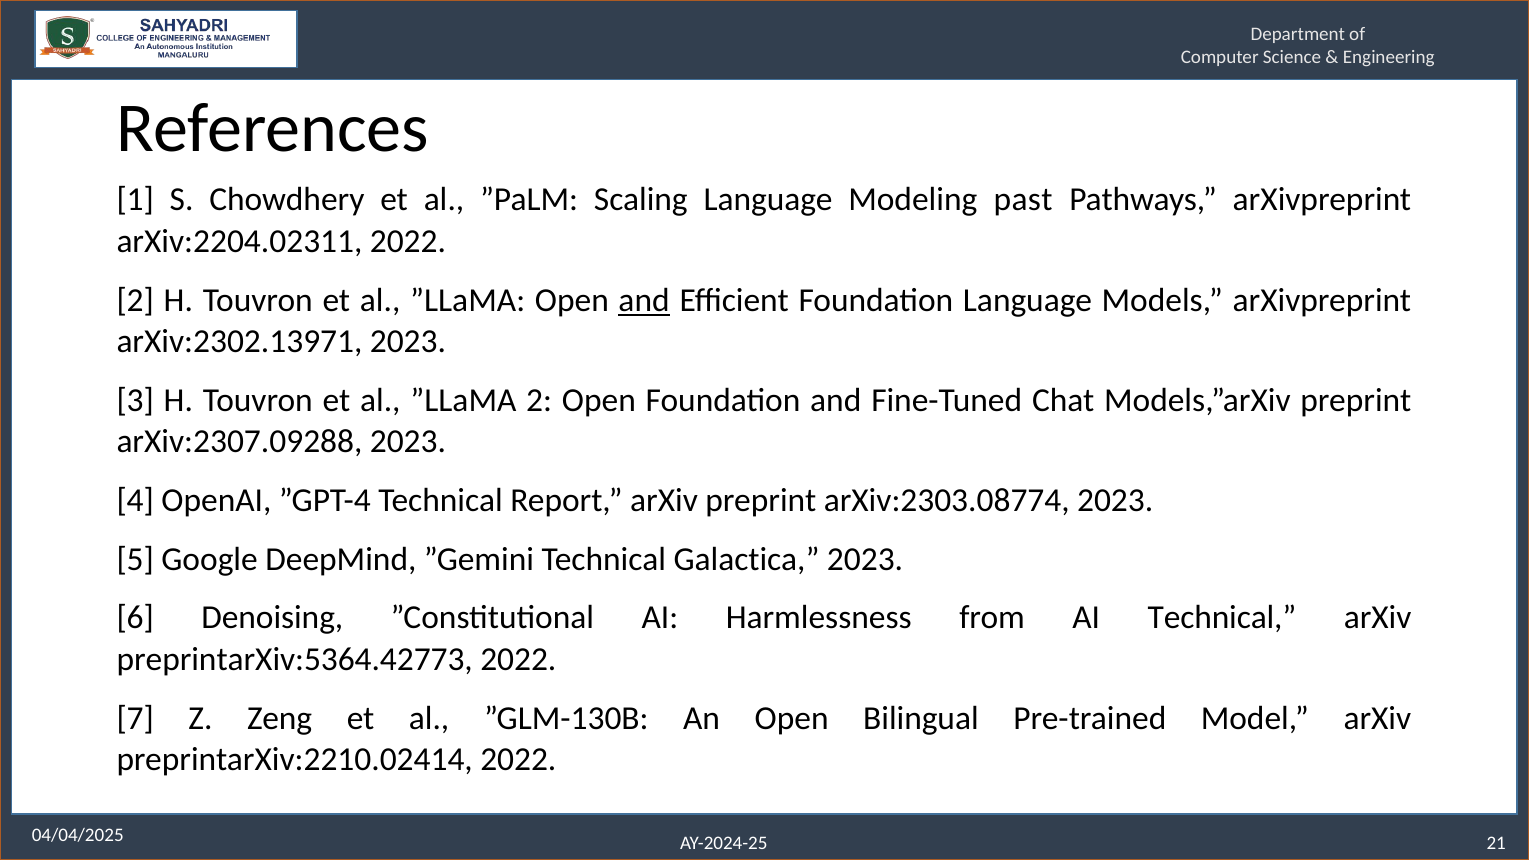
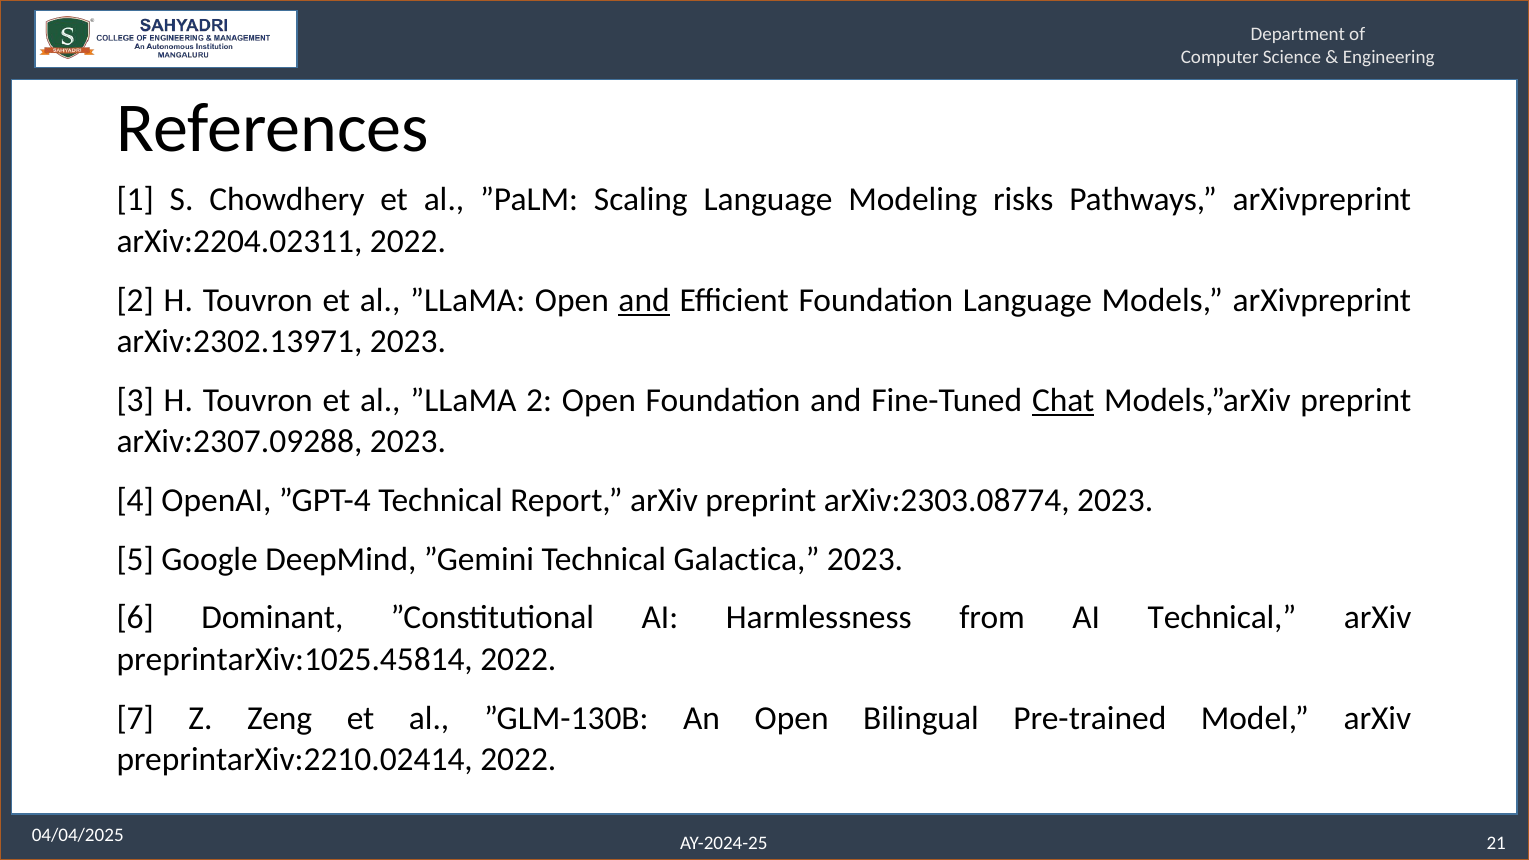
past: past -> risks (1023, 200)
Chat underline: none -> present (1063, 400)
Denoising: Denoising -> Dominant (272, 618)
preprintarXiv:5364.42773: preprintarXiv:5364.42773 -> preprintarXiv:1025.45814 (295, 660)
